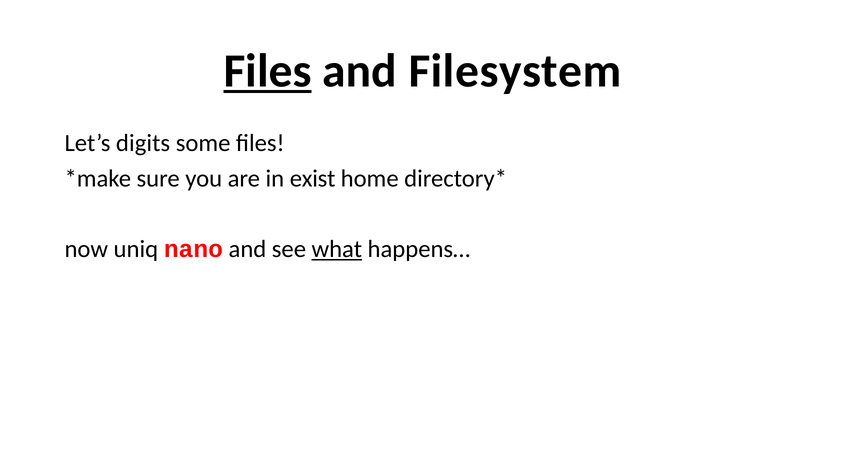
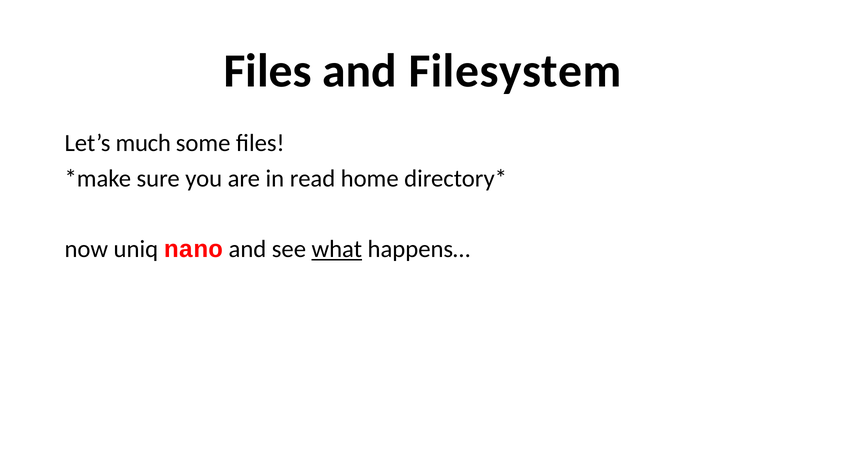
Files underline: present -> none (268, 71)
digits: digits -> much (143, 143)
exist: exist -> read (312, 179)
